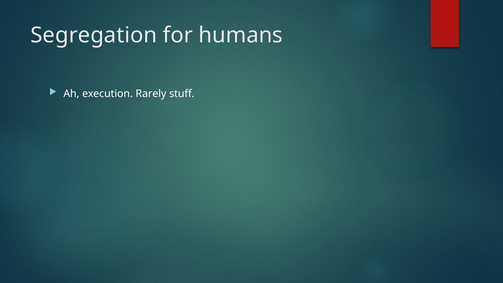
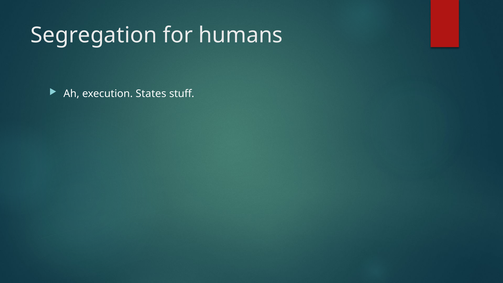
Rarely: Rarely -> States (151, 94)
